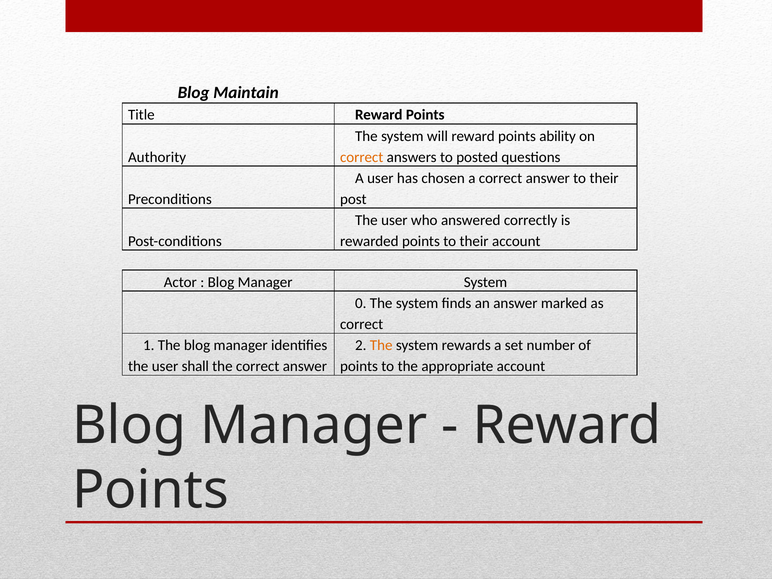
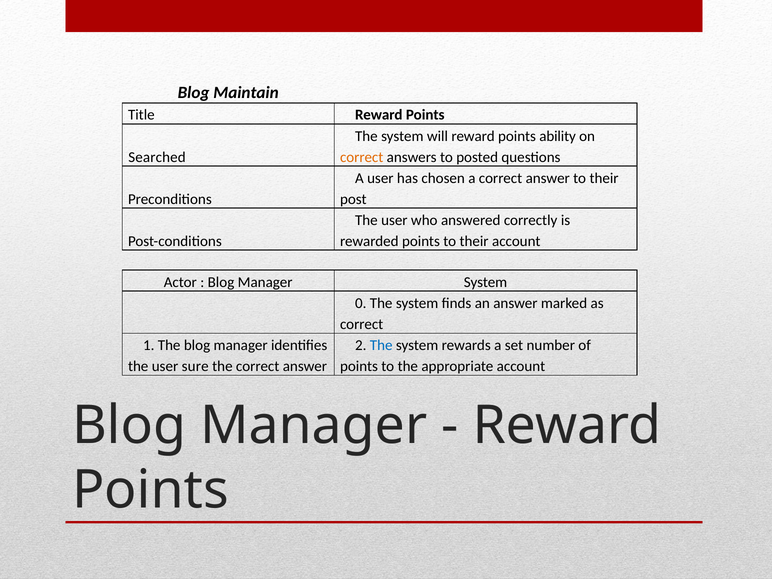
Authority: Authority -> Searched (157, 157)
The colour: orange -> blue (381, 345)
shall: shall -> sure (195, 366)
